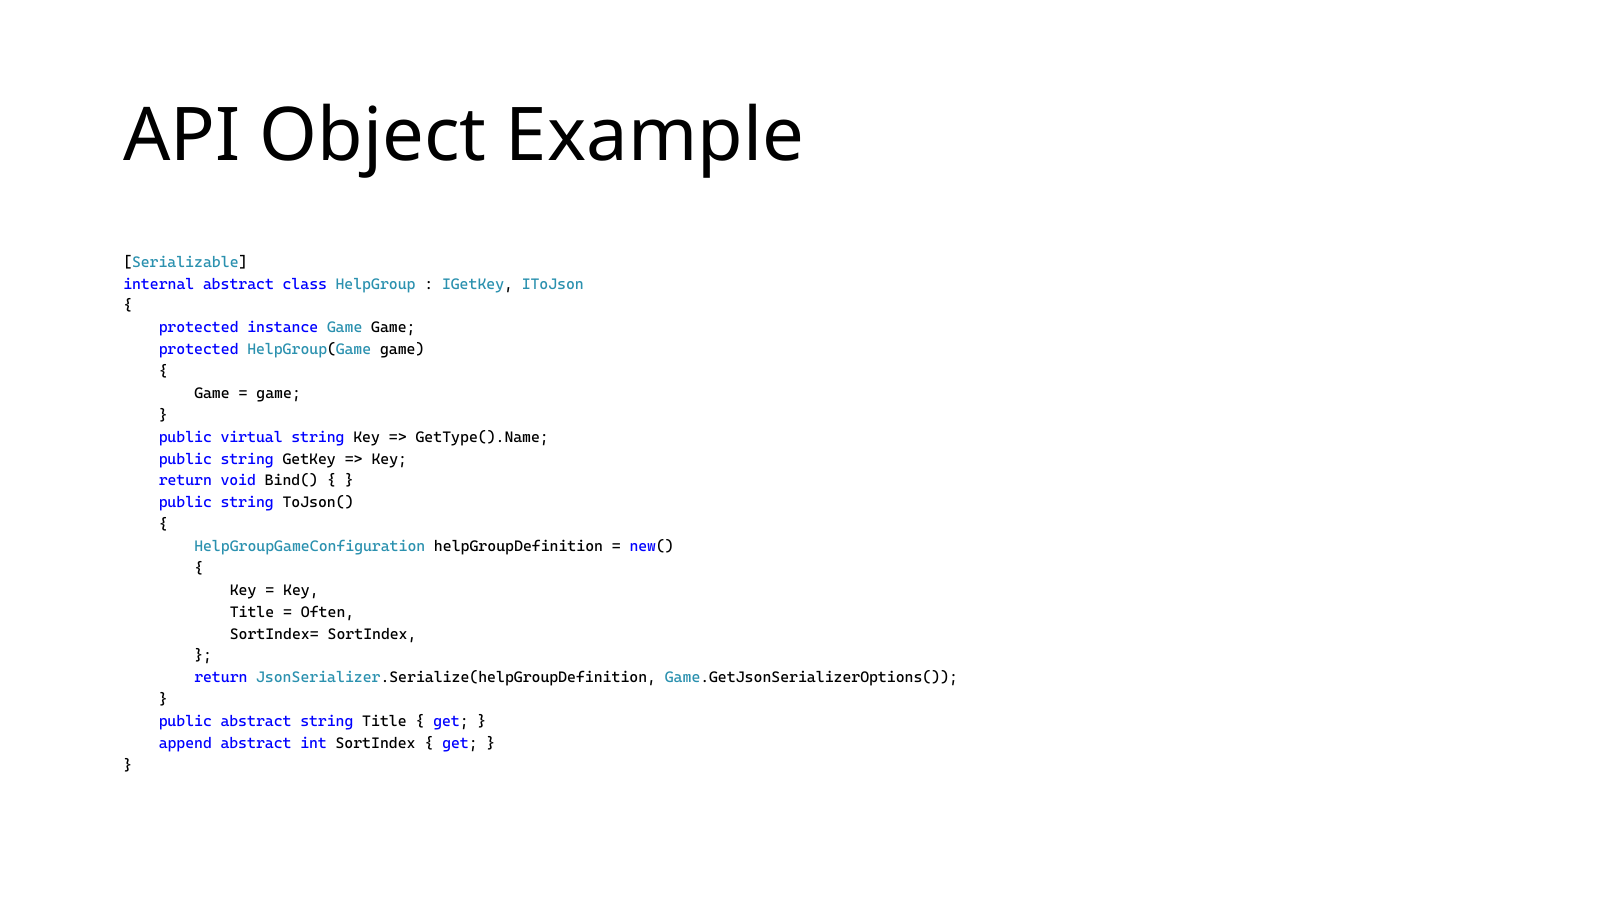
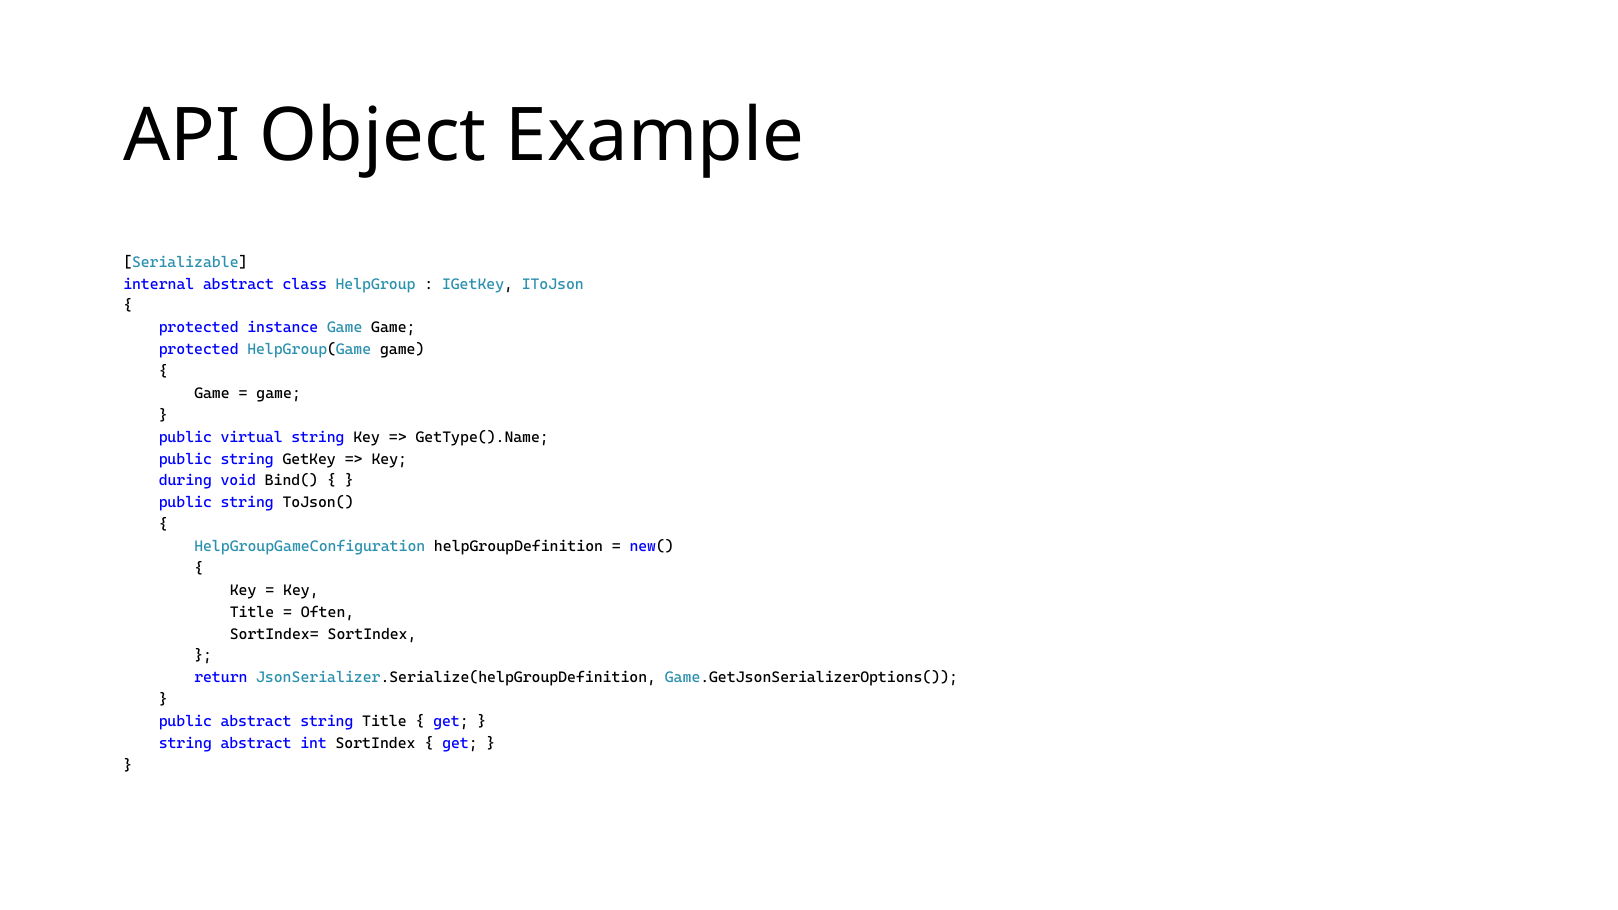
return: return -> during (185, 481)
append: append -> string (185, 744)
